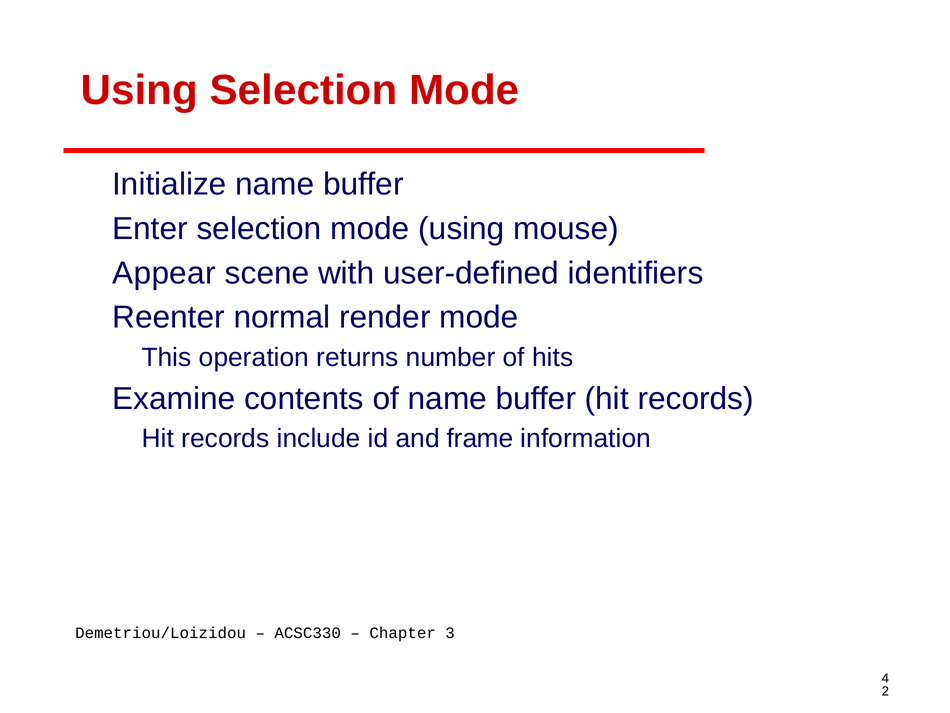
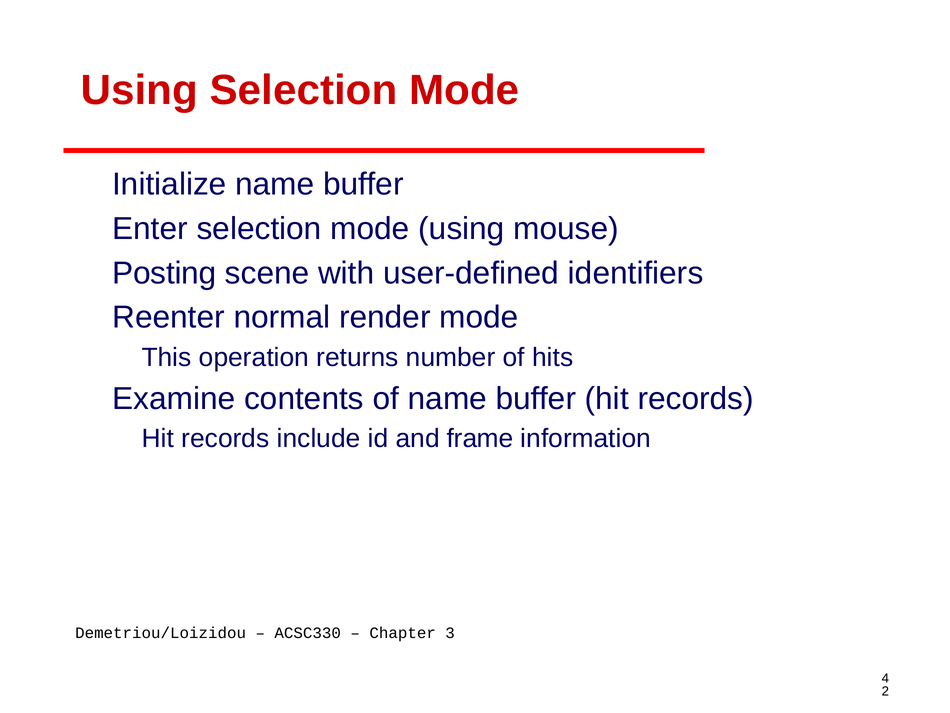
Appear: Appear -> Posting (164, 273)
